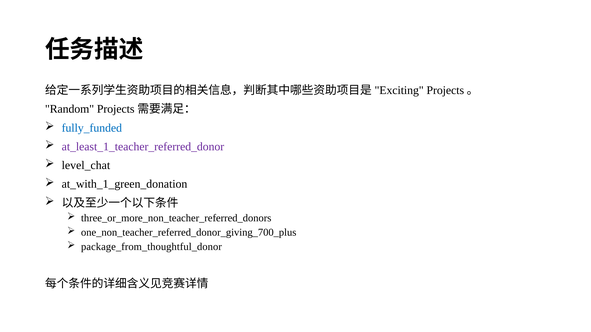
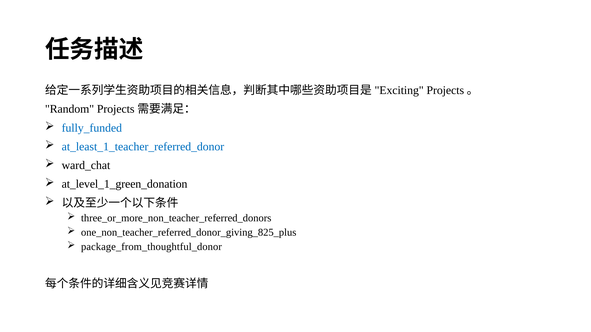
at_least_1_teacher_referred_donor colour: purple -> blue (143, 147)
level_chat: level_chat -> ward_chat (86, 166)
at_with_1_green_donation: at_with_1_green_donation -> at_level_1_green_donation (125, 184)
one_non_teacher_referred_donor_giving_700_plus: one_non_teacher_referred_donor_giving_700_plus -> one_non_teacher_referred_donor_giving_825_plus (189, 233)
